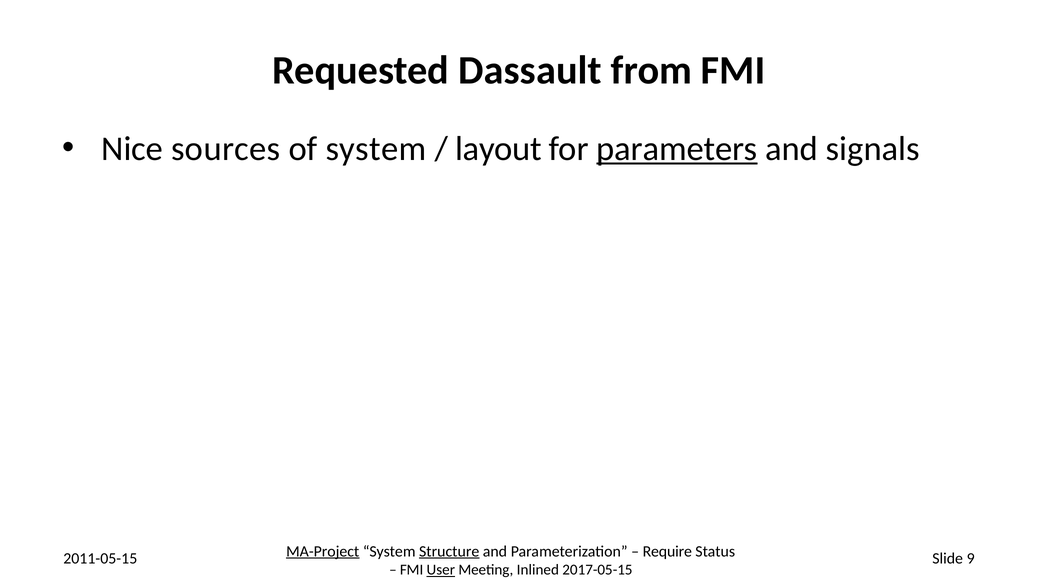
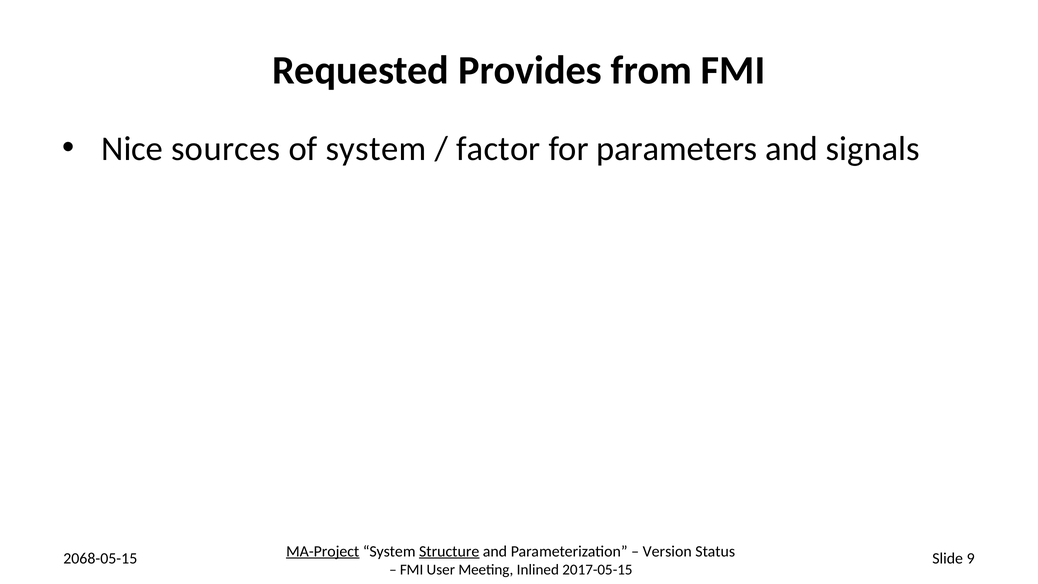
Dassault: Dassault -> Provides (530, 70)
layout: layout -> factor (498, 149)
parameters underline: present -> none (677, 149)
Require: Require -> Version (667, 551)
2011-05-15: 2011-05-15 -> 2068-05-15 (100, 559)
User underline: present -> none (441, 570)
